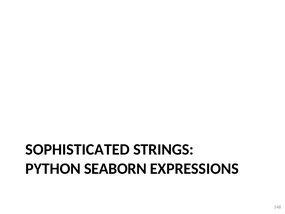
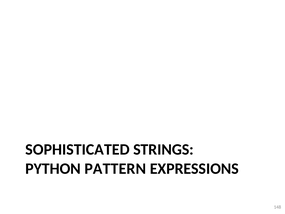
SEABORN: SEABORN -> PATTERN (115, 168)
